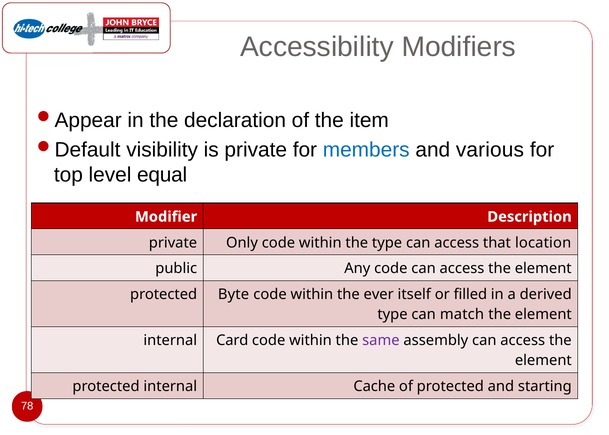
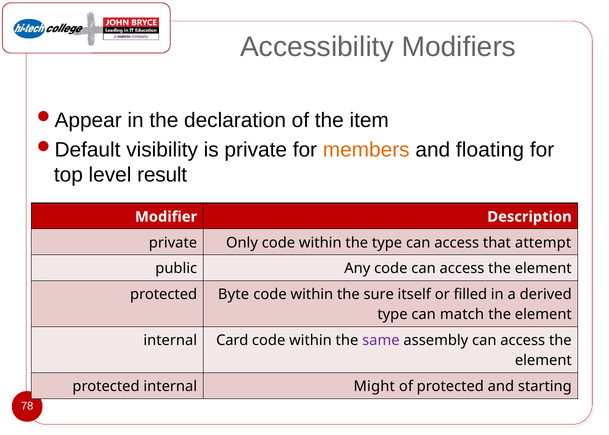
members colour: blue -> orange (366, 150)
various: various -> floating (490, 150)
equal: equal -> result (162, 175)
location: location -> attempt (543, 243)
ever: ever -> sure (379, 295)
Cache: Cache -> Might (374, 387)
